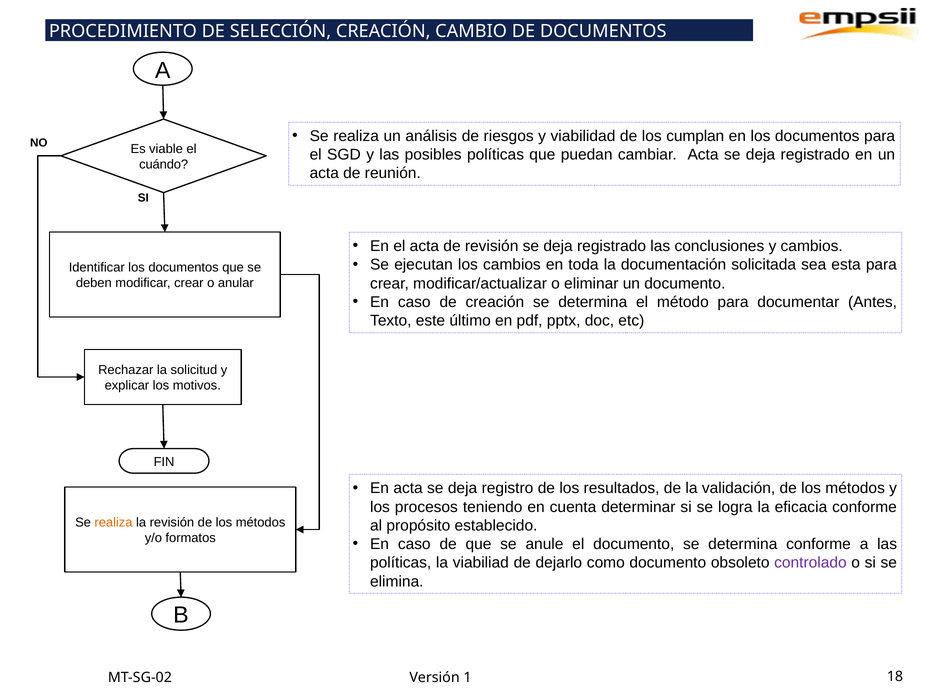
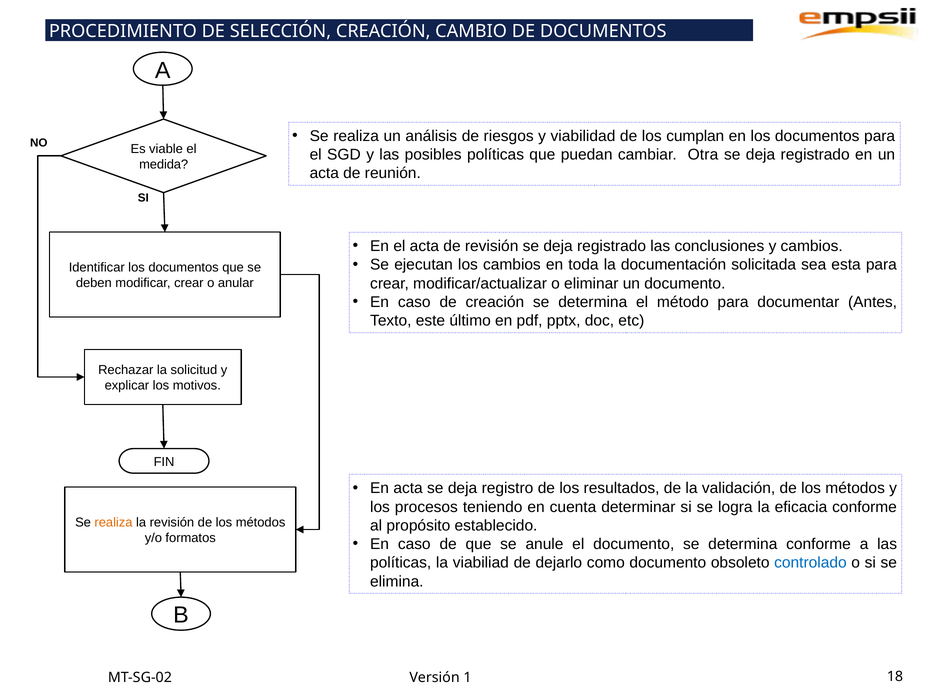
cambiar Acta: Acta -> Otra (703, 155)
cuándo: cuándo -> medida (164, 165)
controlado colour: purple -> blue (810, 563)
